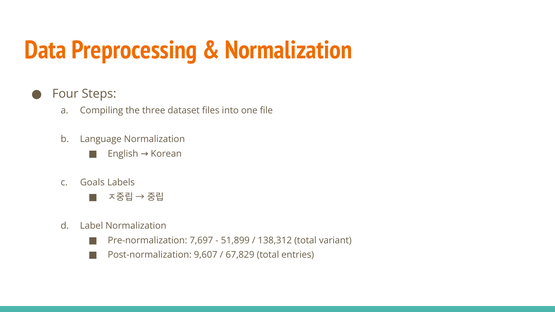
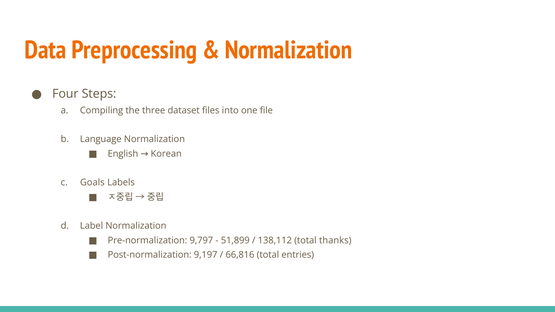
7,697: 7,697 -> 9,797 (201, 241)
138,312: 138,312 -> 138,112 (275, 241)
variant: variant -> thanks (335, 241)
9,607: 9,607 -> 9,197 (206, 255)
67,829: 67,829 -> 66,816 (240, 255)
